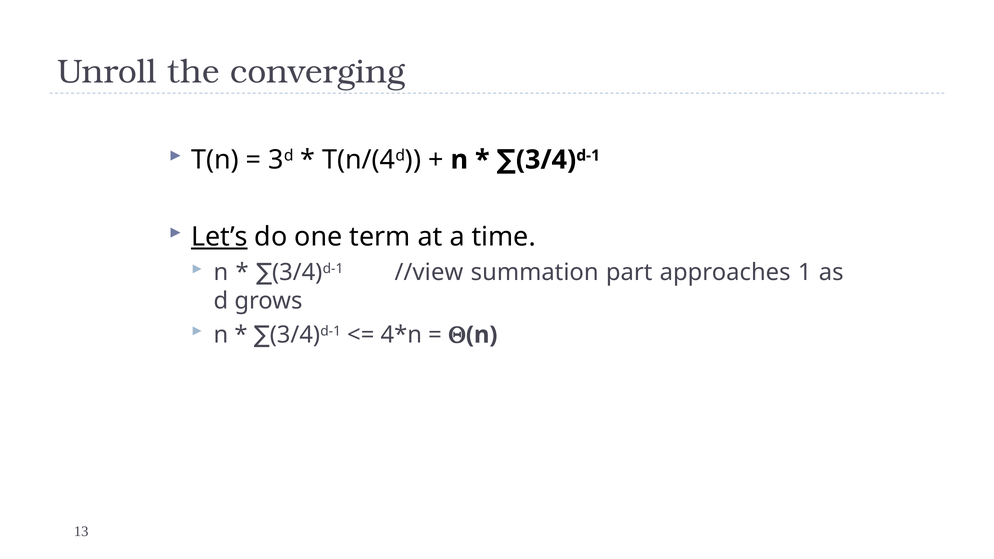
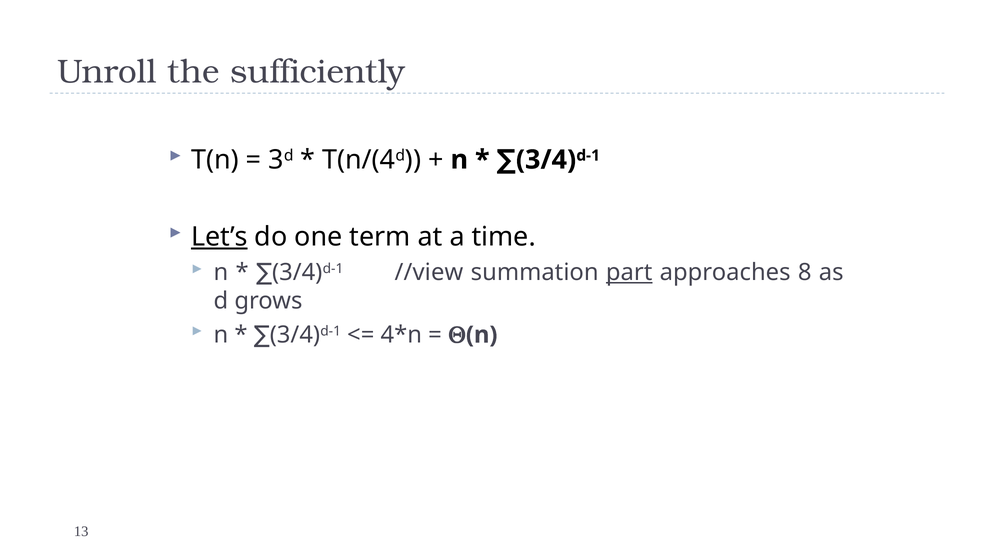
converging: converging -> sufficiently (318, 72)
part underline: none -> present (629, 272)
1: 1 -> 8 (805, 272)
